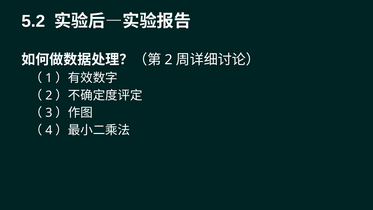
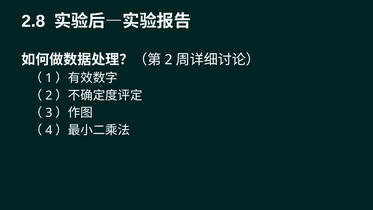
5.2: 5.2 -> 2.8 (33, 21)
